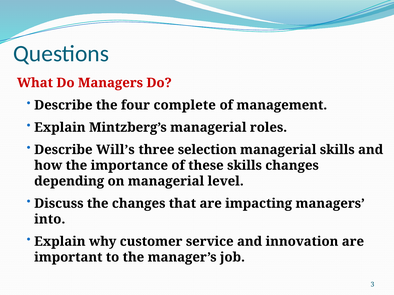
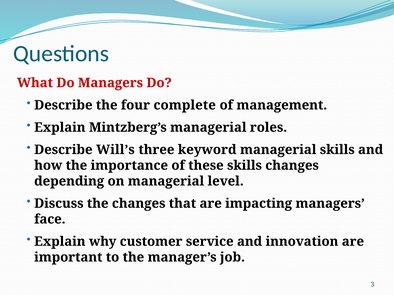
selection: selection -> keyword (207, 150)
into: into -> face (50, 220)
